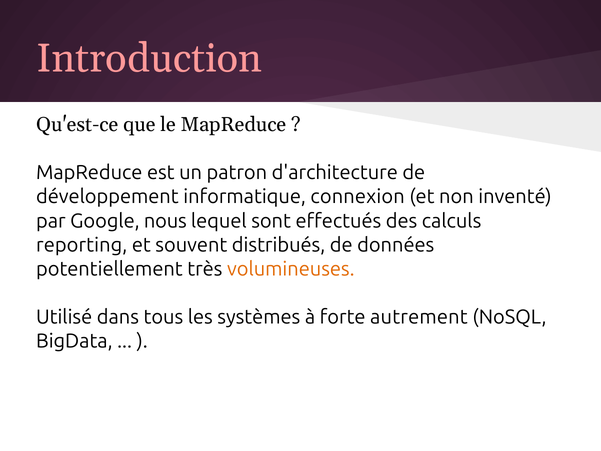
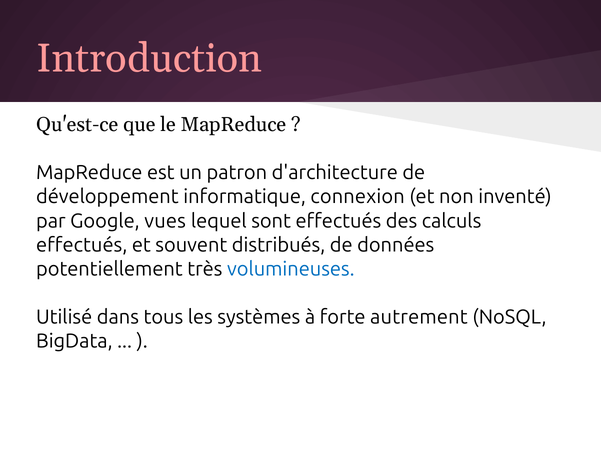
nous: nous -> vues (165, 221)
reporting: reporting -> effectués (82, 245)
volumineuses colour: orange -> blue (291, 269)
